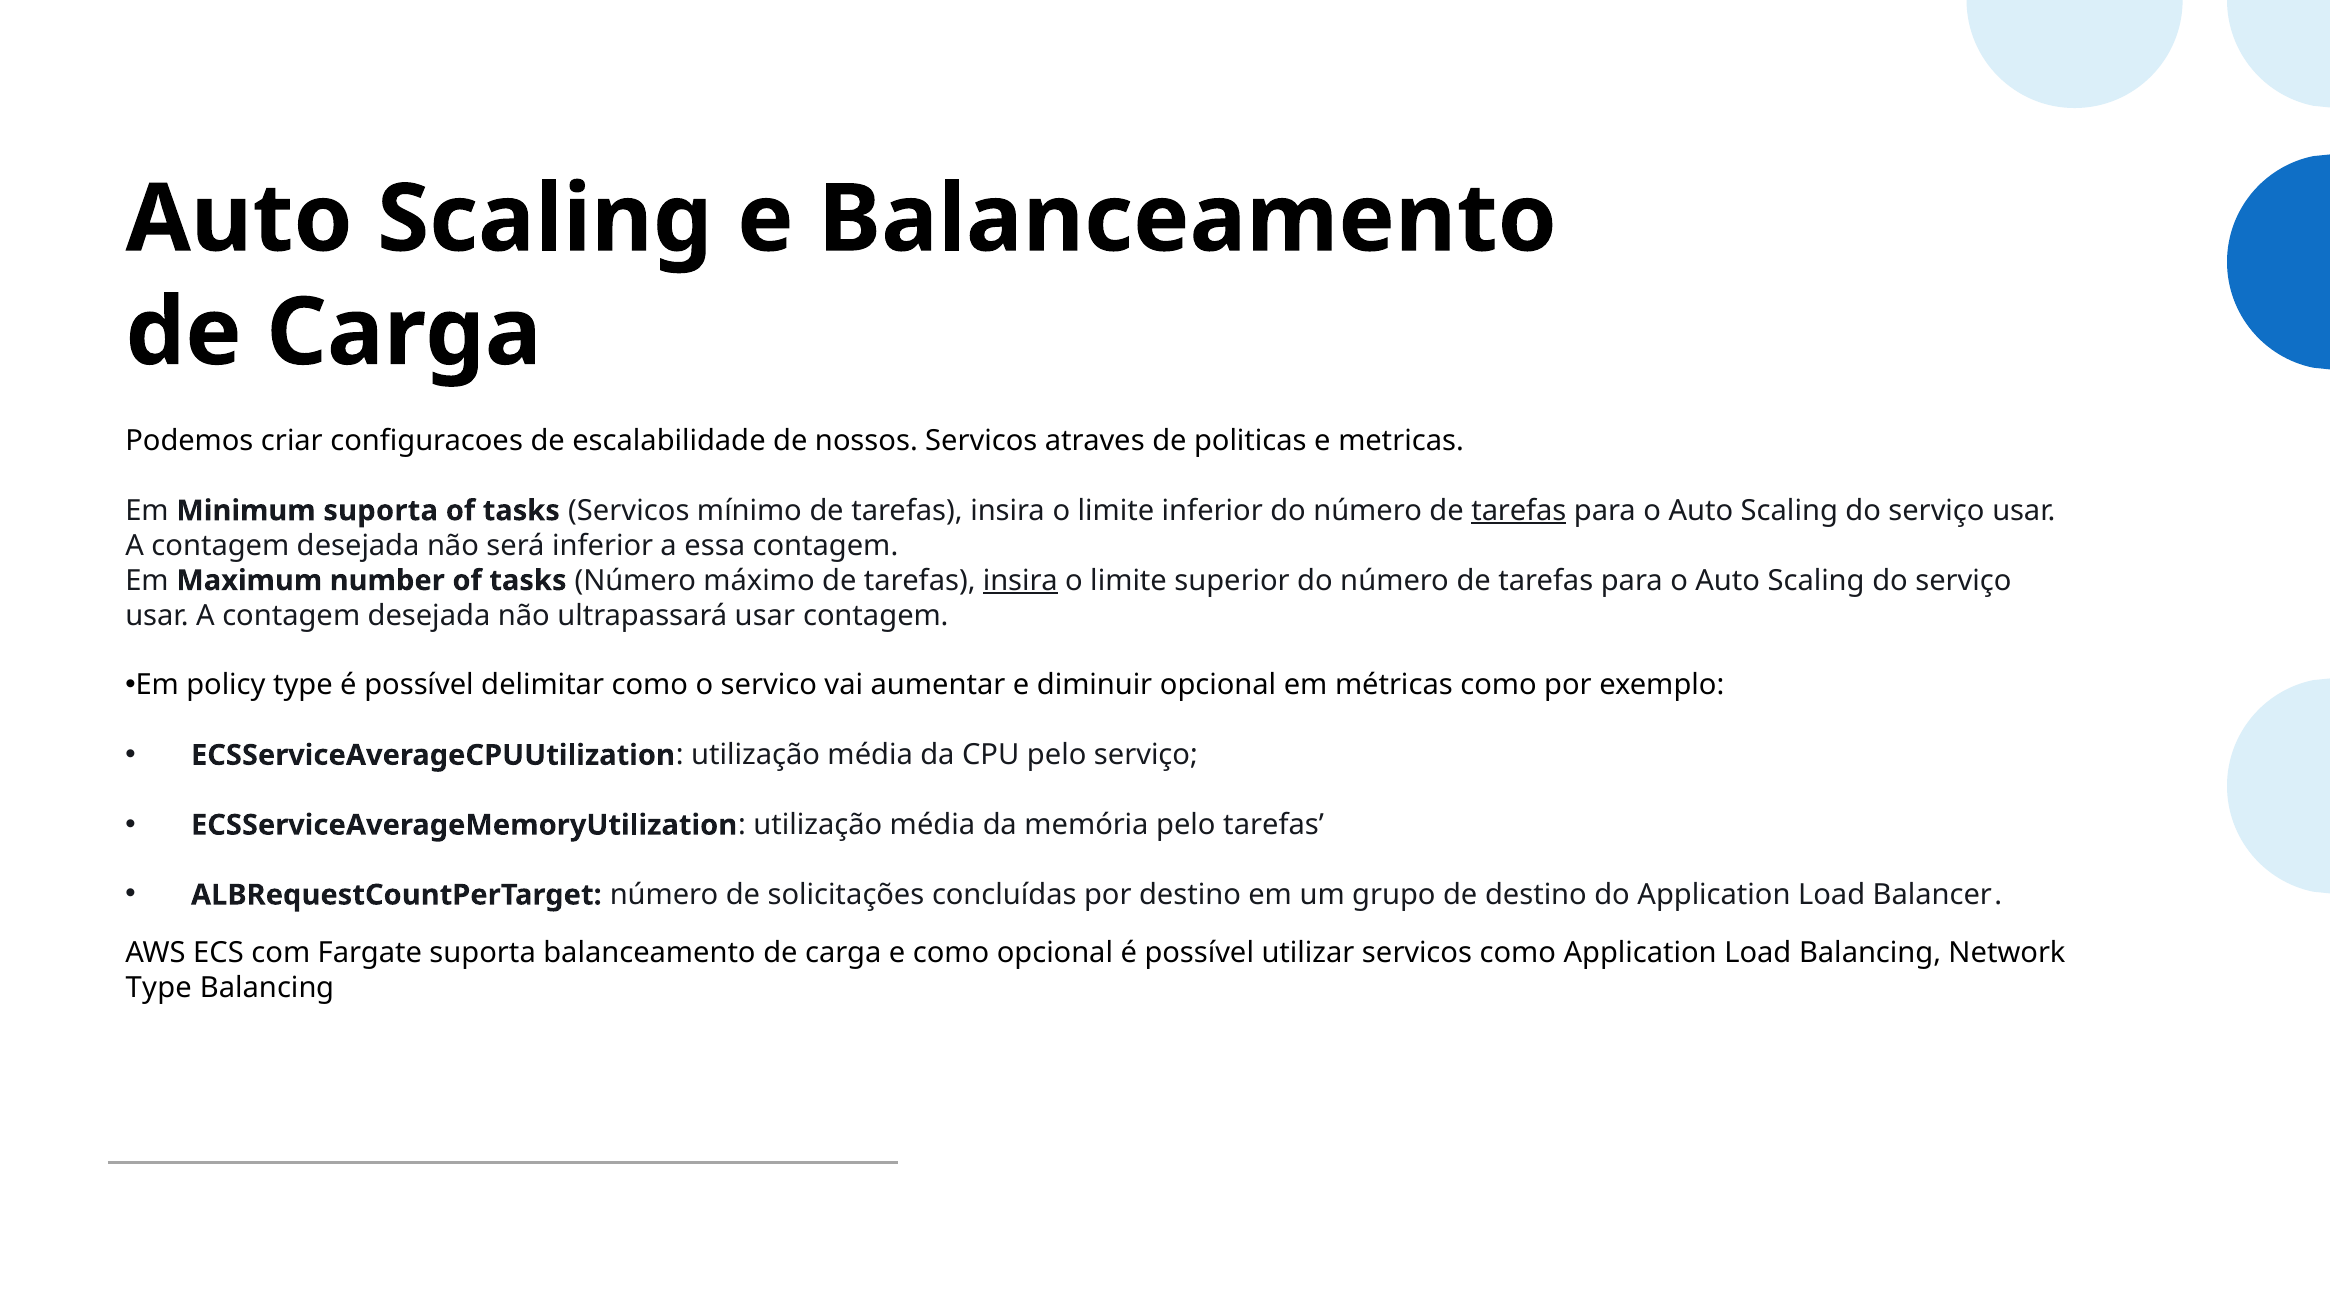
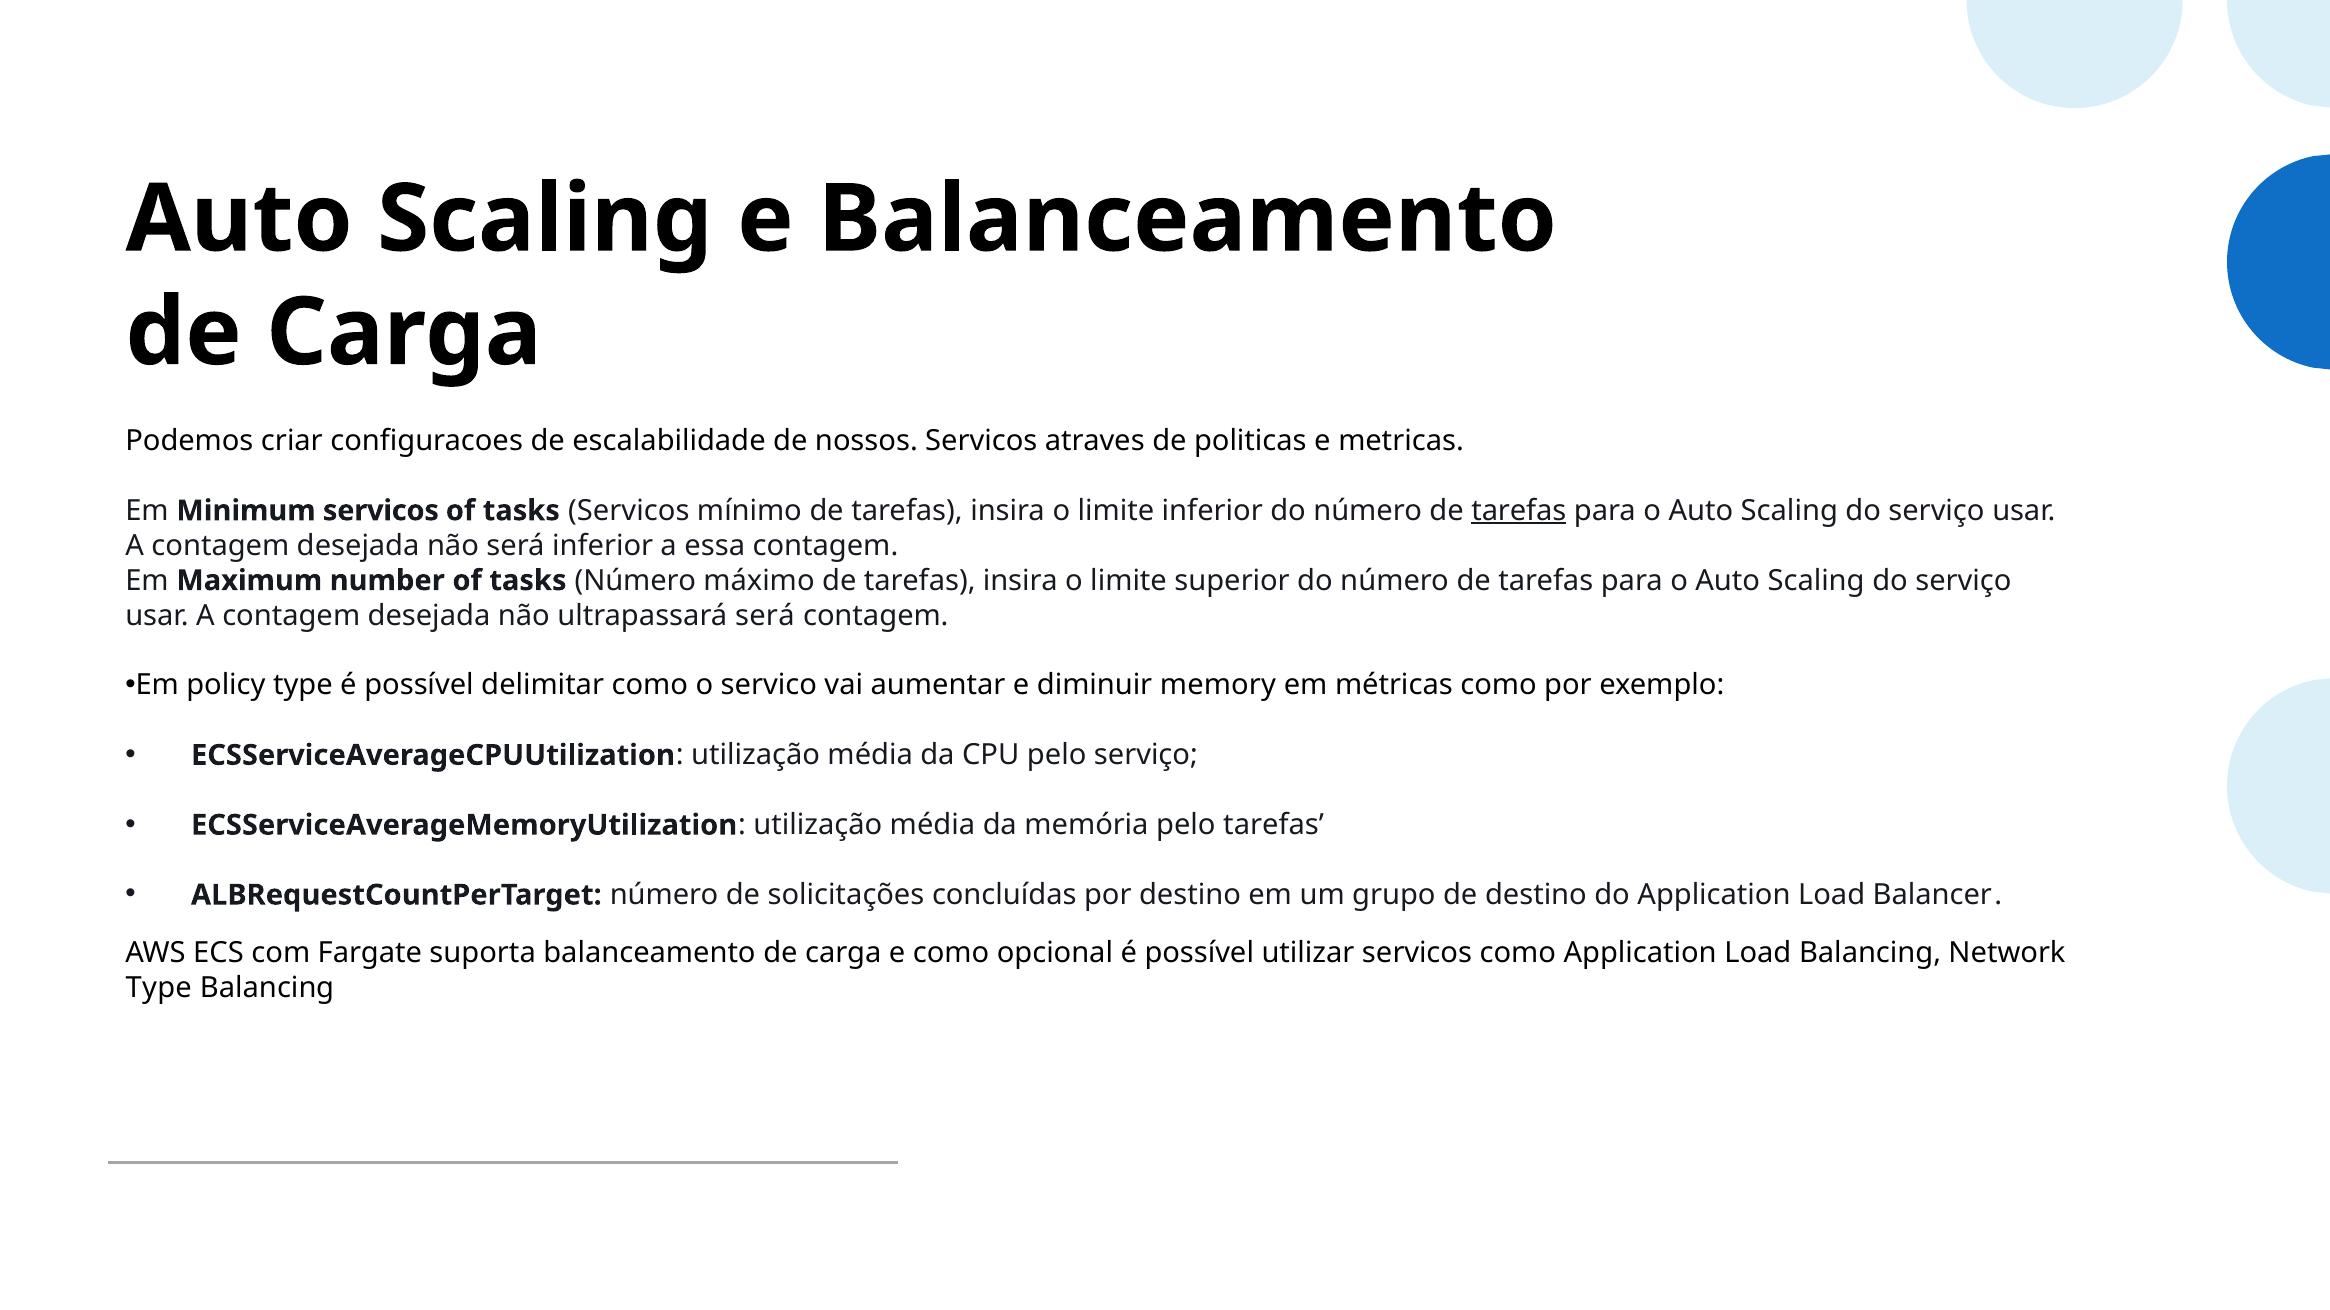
Minimum suporta: suporta -> servicos (381, 511)
insira underline: present -> none (1020, 581)
ultrapassará usar: usar -> será (765, 616)
diminuir opcional: opcional -> memory (1218, 686)
